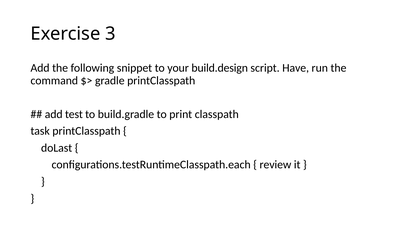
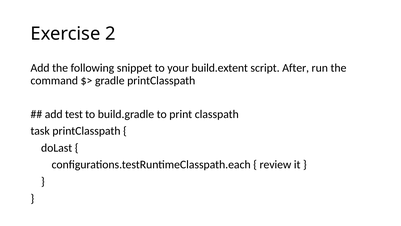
3: 3 -> 2 (110, 34)
build.design: build.design -> build.extent (220, 68)
Have: Have -> After (296, 68)
